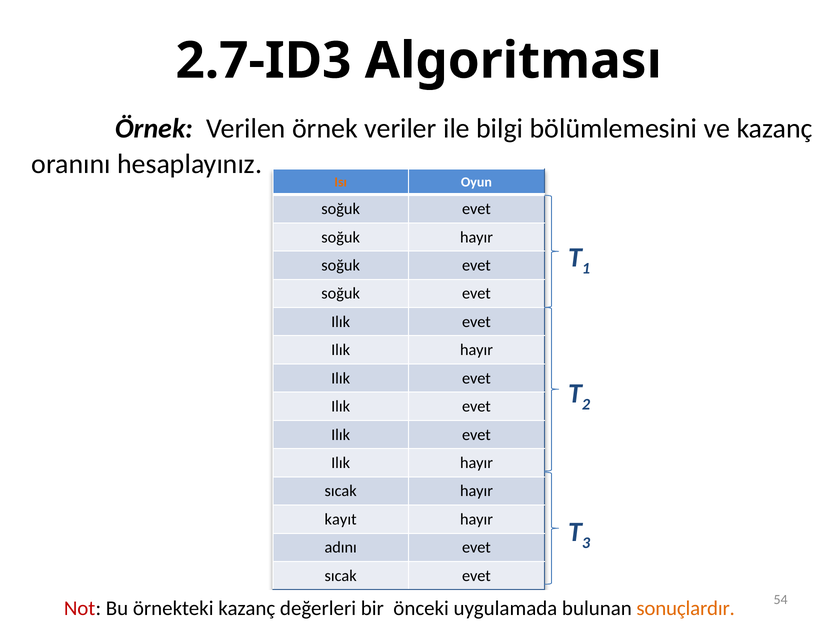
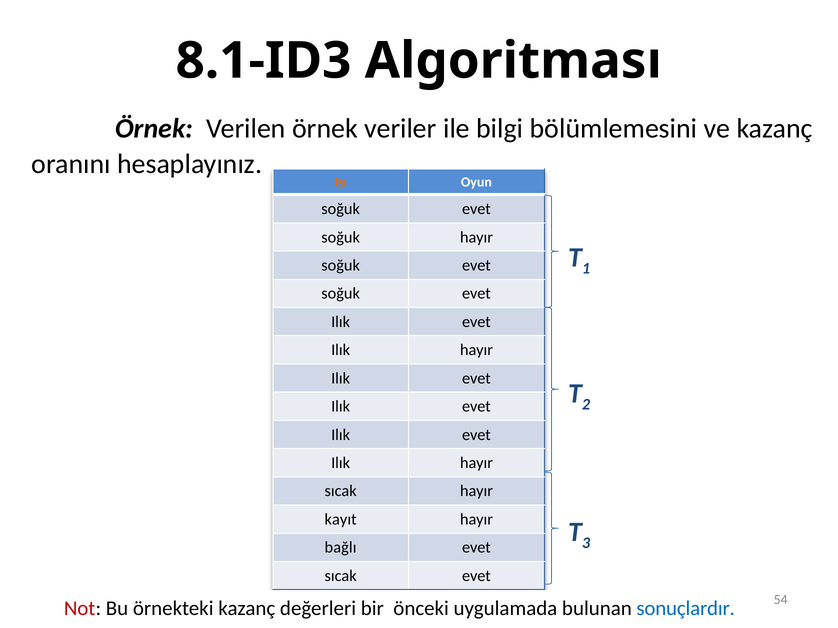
2.7-ID3: 2.7-ID3 -> 8.1-ID3 (263, 61)
adını: adını -> bağlı (341, 548)
sonuçlardır colour: orange -> blue (686, 609)
